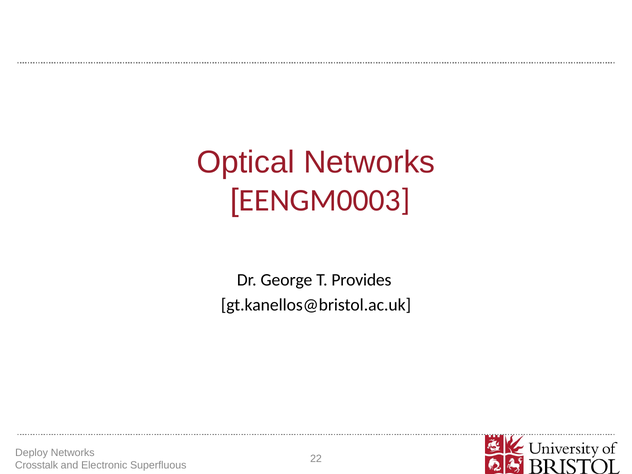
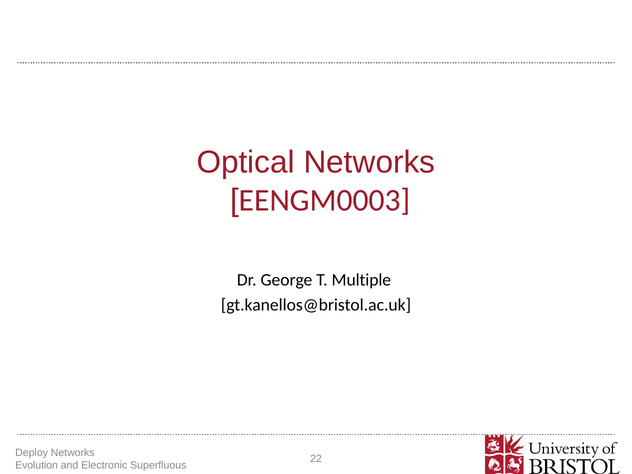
Provides: Provides -> Multiple (361, 280)
Crosstalk: Crosstalk -> Evolution (37, 465)
